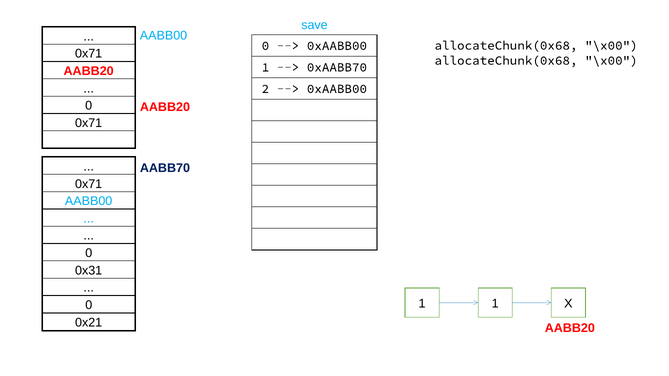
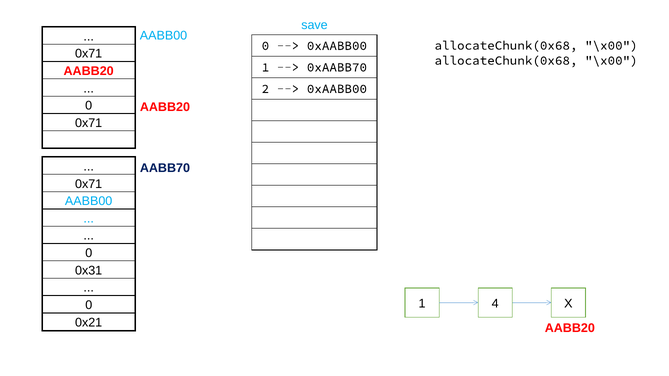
1 1: 1 -> 4 (495, 304)
